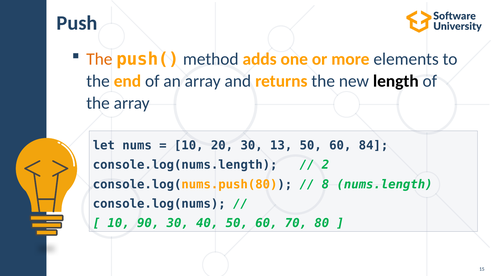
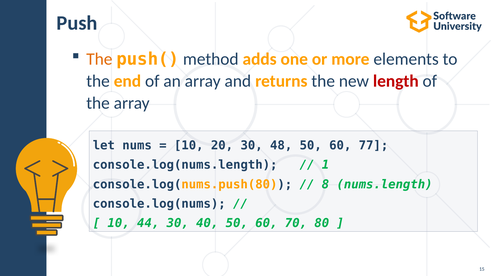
length colour: black -> red (396, 81)
13: 13 -> 48 (281, 146)
84: 84 -> 77 (373, 146)
2: 2 -> 1 (326, 165)
90: 90 -> 44 (148, 223)
